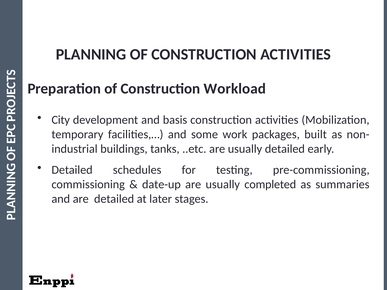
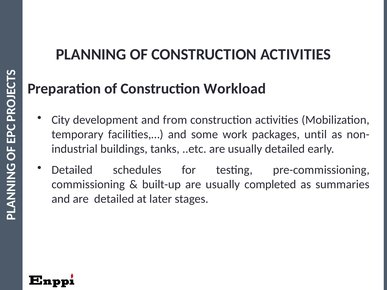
basis: basis -> from (175, 120)
built: built -> until (316, 134)
date-up: date-up -> built-up (161, 185)
